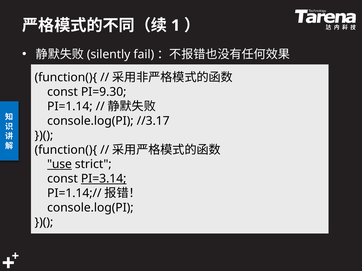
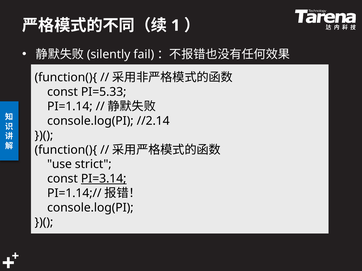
PI=9.30: PI=9.30 -> PI=5.33 (104, 92)
//3.17: //3.17 -> //2.14 (153, 121)
use underline: present -> none (60, 165)
